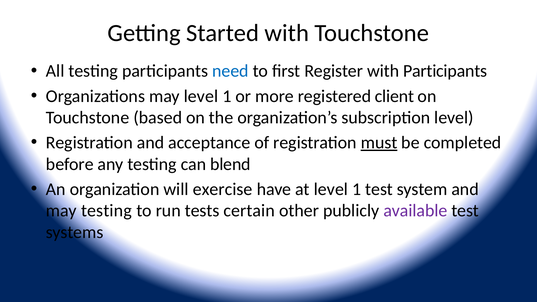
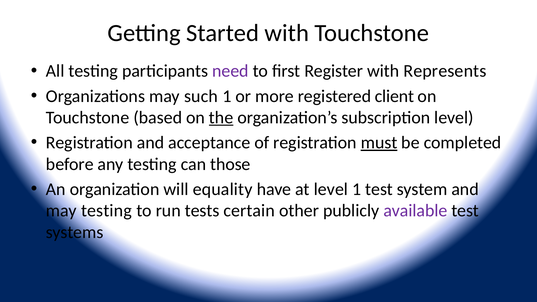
need colour: blue -> purple (230, 71)
with Participants: Participants -> Represents (445, 71)
may level: level -> such (201, 96)
the underline: none -> present (221, 118)
blend: blend -> those (230, 164)
exercise: exercise -> equality (223, 189)
